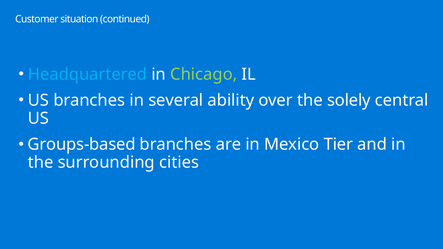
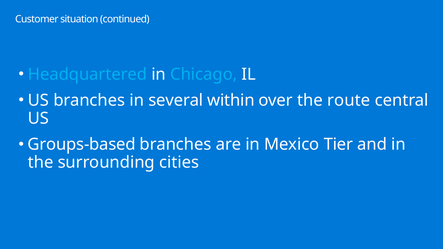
Chicago colour: light green -> light blue (204, 74)
ability: ability -> within (231, 100)
solely: solely -> route (349, 100)
